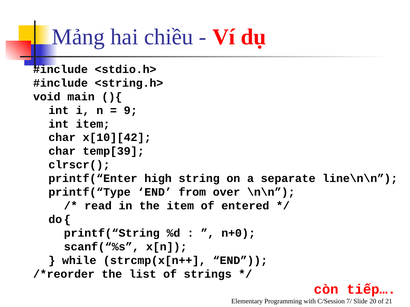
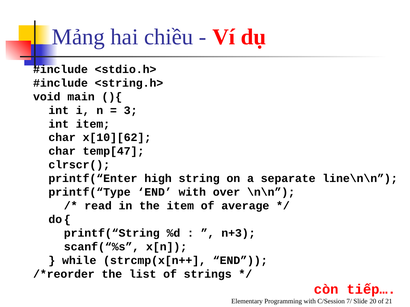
9: 9 -> 3 (131, 110)
x[10][42: x[10][42 -> x[10][62 (117, 138)
temp[39: temp[39 -> temp[47 (114, 151)
END from: from -> with (192, 192)
entered: entered -> average (245, 206)
n+0: n+0 -> n+3 (238, 233)
